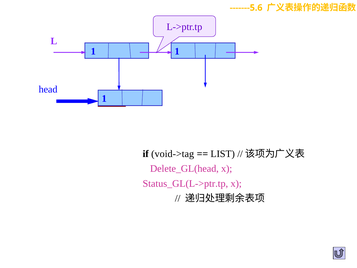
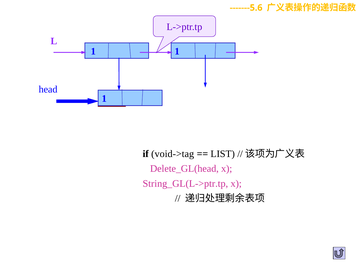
Status_GL(L->ptr.tp: Status_GL(L->ptr.tp -> String_GL(L->ptr.tp (185, 183)
